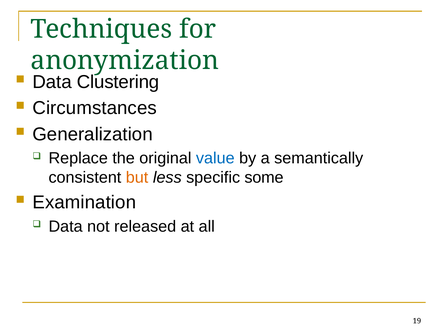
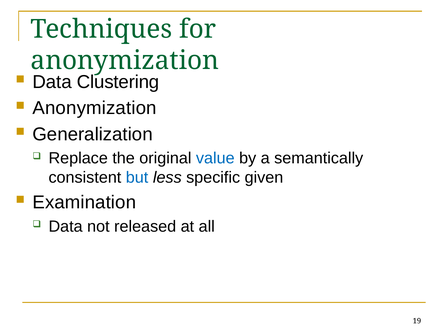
Circumstances: Circumstances -> Anonymization (95, 108)
but colour: orange -> blue (137, 178)
some: some -> given (264, 178)
